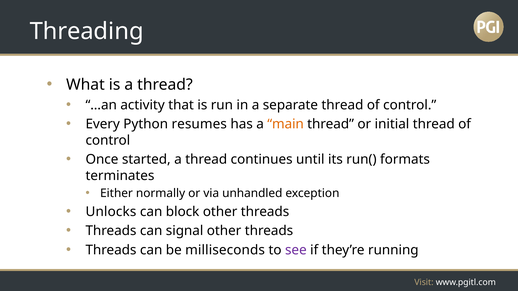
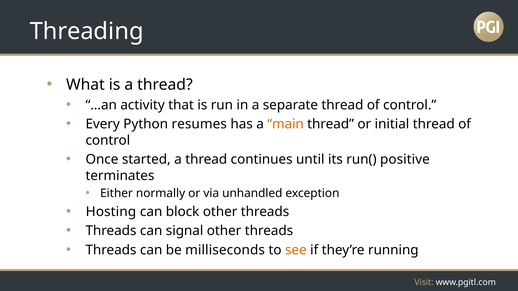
formats: formats -> positive (405, 160)
Unlocks: Unlocks -> Hosting (111, 212)
see colour: purple -> orange (296, 250)
